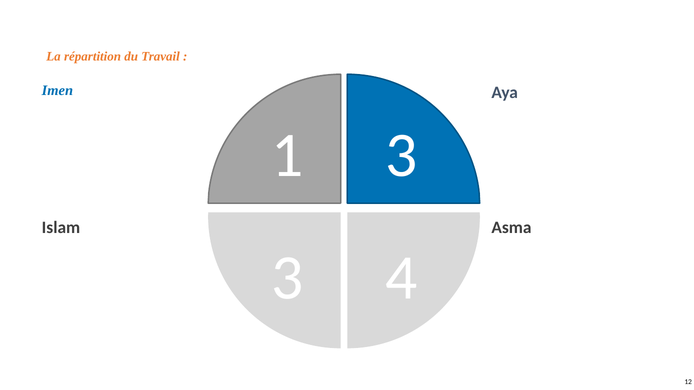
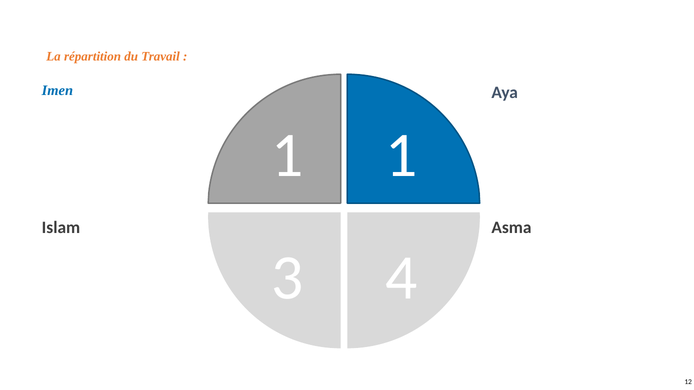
1 3: 3 -> 1 (401, 155)
